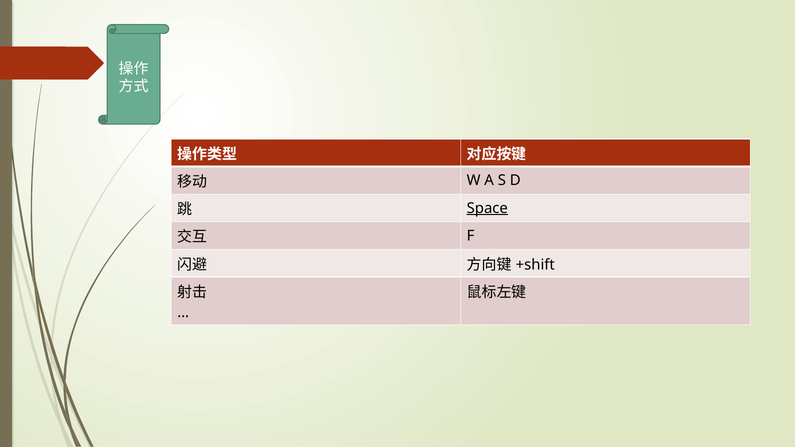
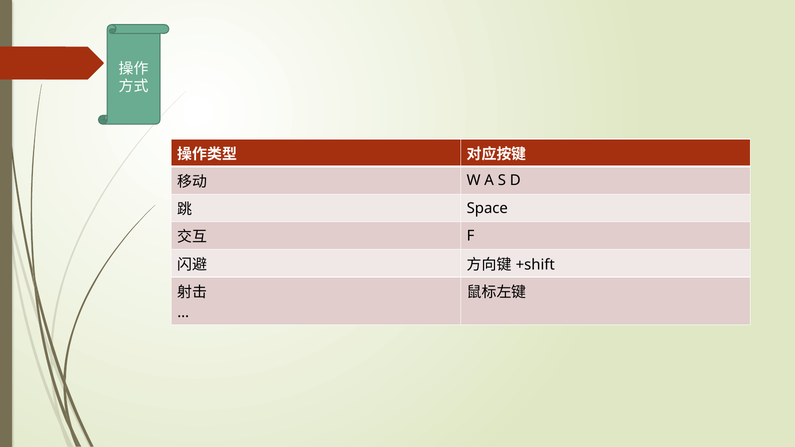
Space underline: present -> none (487, 208)
